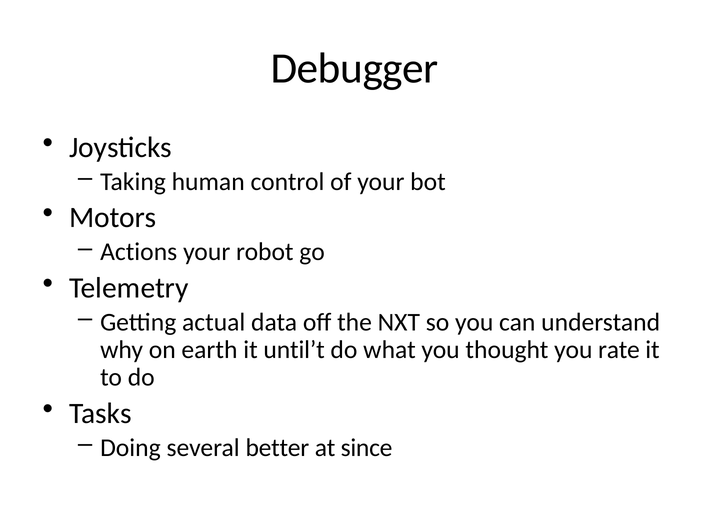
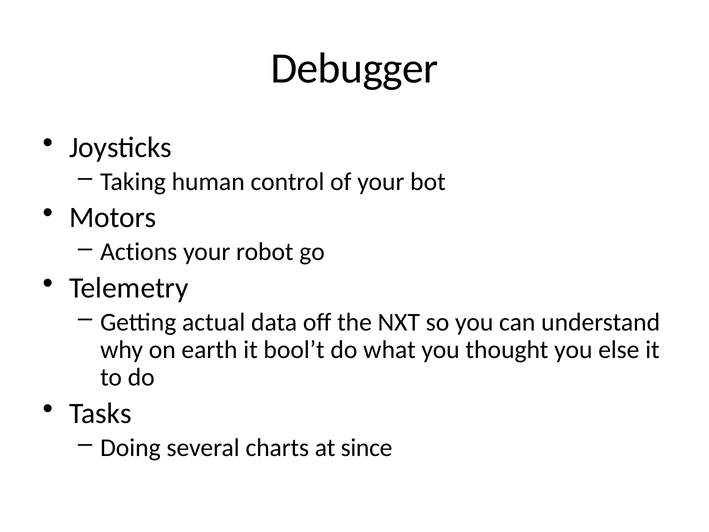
until’t: until’t -> bool’t (294, 350)
rate: rate -> else (619, 350)
better: better -> charts (277, 447)
